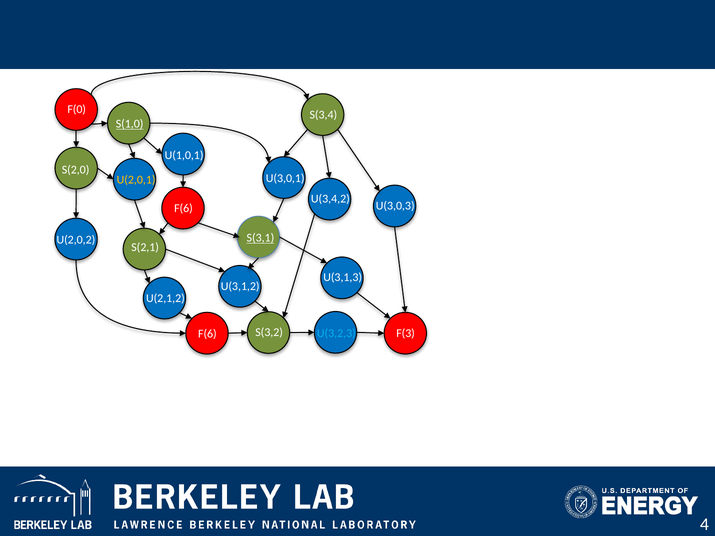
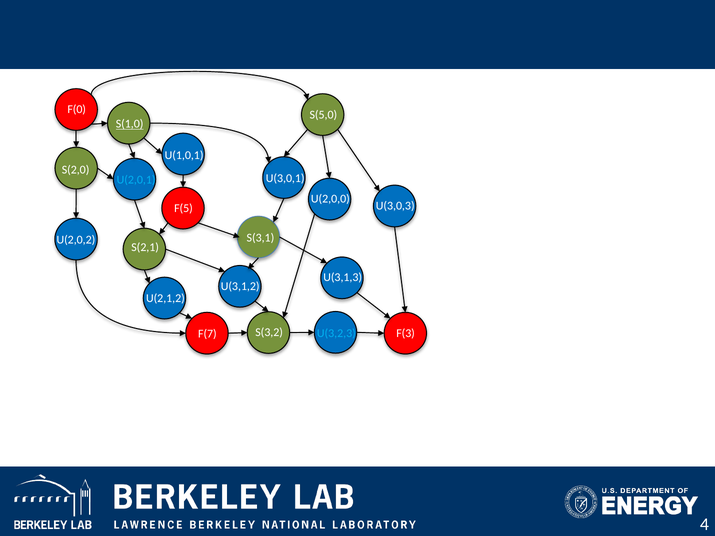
S(3,4: S(3,4 -> S(5,0 (323, 115)
U(2,0,1 colour: yellow -> light blue (136, 180)
U(3,4,2: U(3,4,2 -> U(2,0,0 (330, 199)
F(6: F(6 -> F(5 (183, 208)
S(3,1 underline: present -> none (260, 238)
F(6: F(6 -> F(7 (207, 334)
